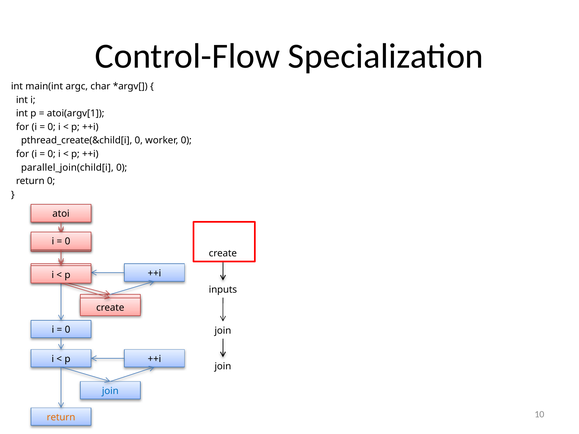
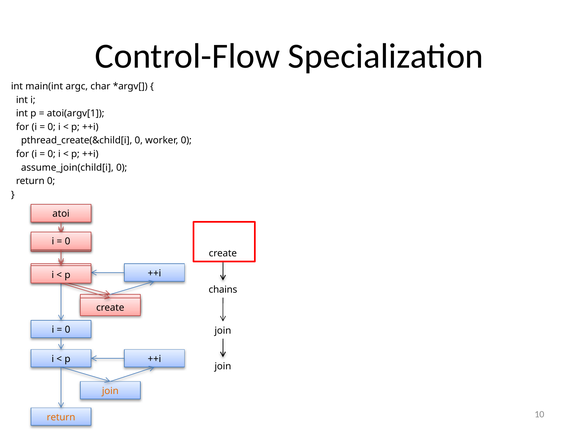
parallel_join(child[i: parallel_join(child[i -> assume_join(child[i (67, 168)
inputs: inputs -> chains (223, 290)
join colour: blue -> orange (110, 391)
